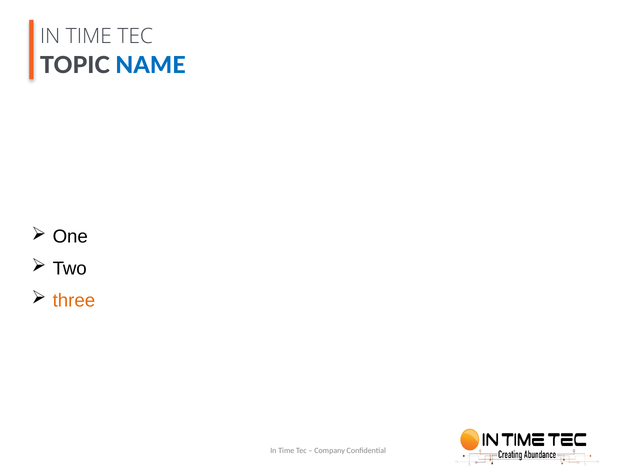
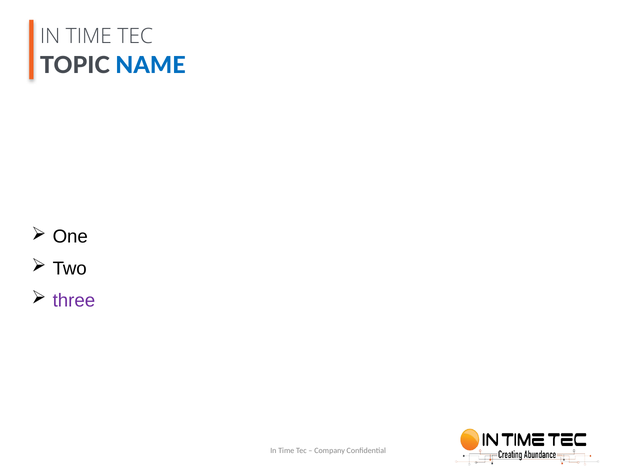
three colour: orange -> purple (74, 300)
